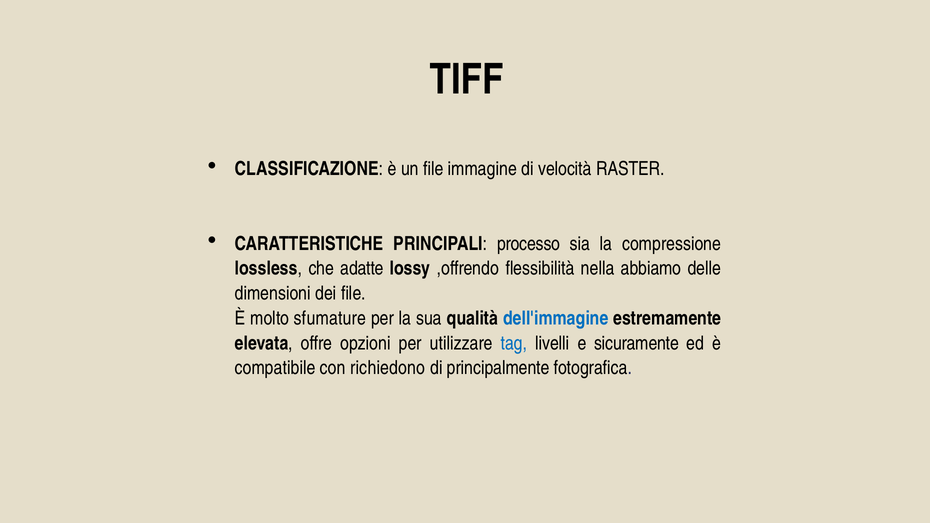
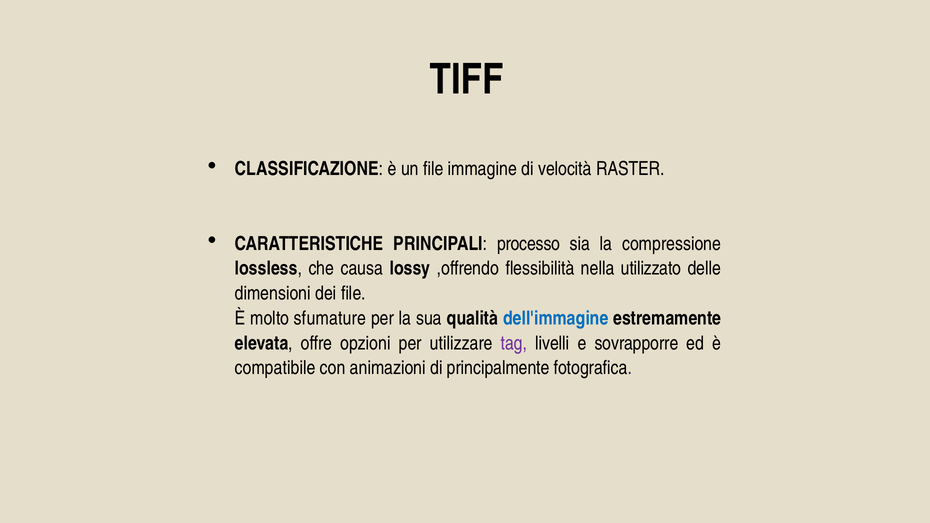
adatte: adatte -> causa (362, 269)
abbiamo: abbiamo -> utilizzato (651, 269)
tag colour: blue -> purple (514, 343)
sicuramente: sicuramente -> sovrapporre (637, 343)
richiedono: richiedono -> animazioni (388, 368)
